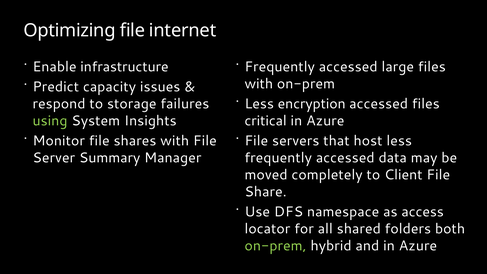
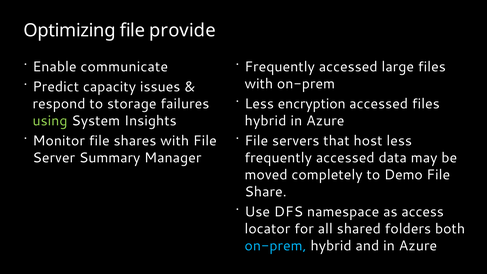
internet: internet -> provide (182, 30)
infrastructure: infrastructure -> communicate (124, 67)
critical: critical -> hybrid (265, 121)
Client: Client -> Demo (403, 175)
on-prem colour: light green -> light blue (276, 246)
